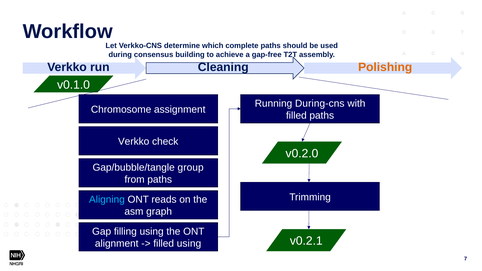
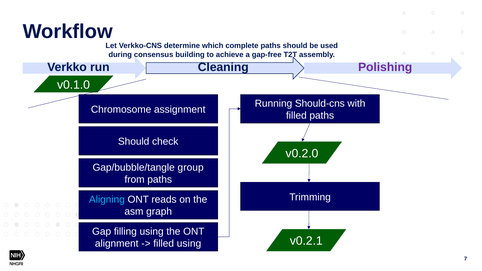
Polishing colour: orange -> purple (385, 67)
During-cns: During-cns -> Should-cns (320, 103)
Verkko: Verkko -> Should (134, 142)
